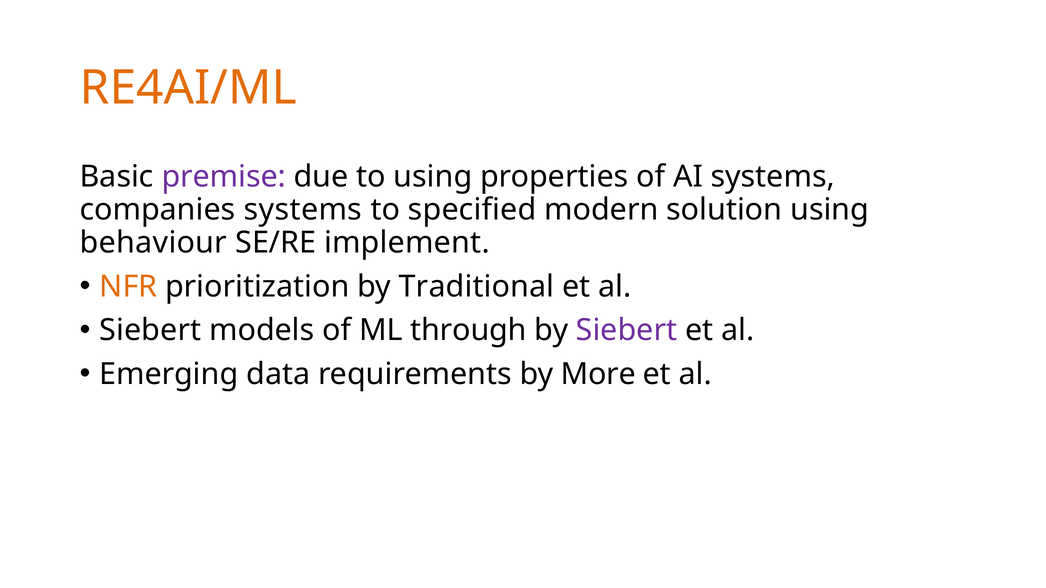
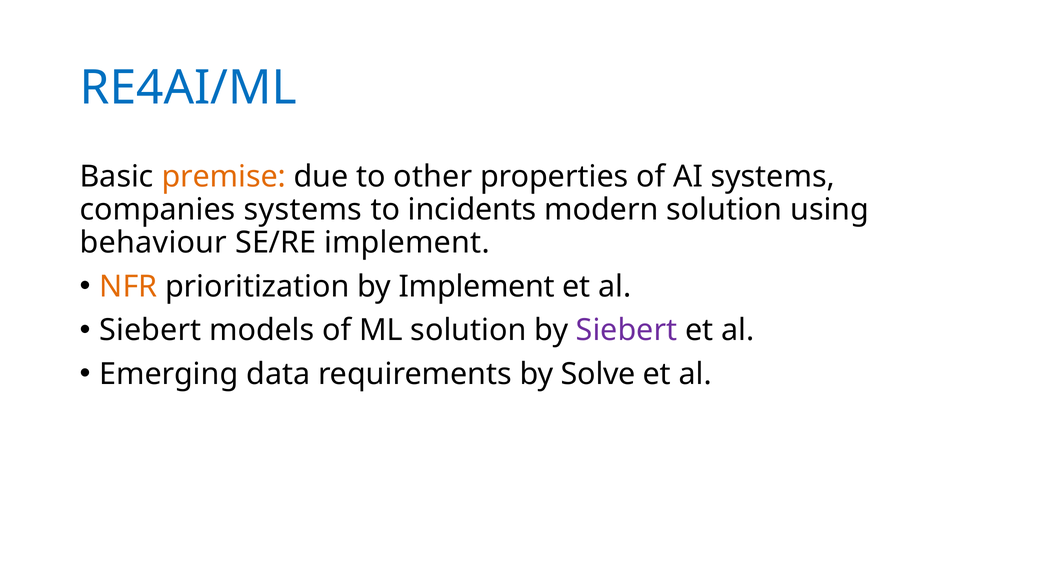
RE4AI/ML colour: orange -> blue (188, 88)
premise colour: purple -> orange (224, 177)
to using: using -> other (433, 177)
specified: specified -> incidents (472, 210)
by Traditional: Traditional -> Implement (477, 287)
ML through: through -> solution (468, 330)
More: More -> Solve (598, 374)
